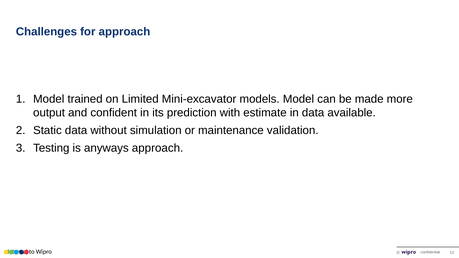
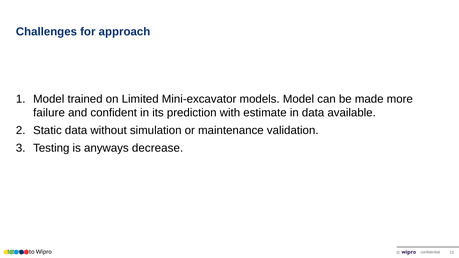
output: output -> failure (49, 113)
anyways approach: approach -> decrease (158, 148)
